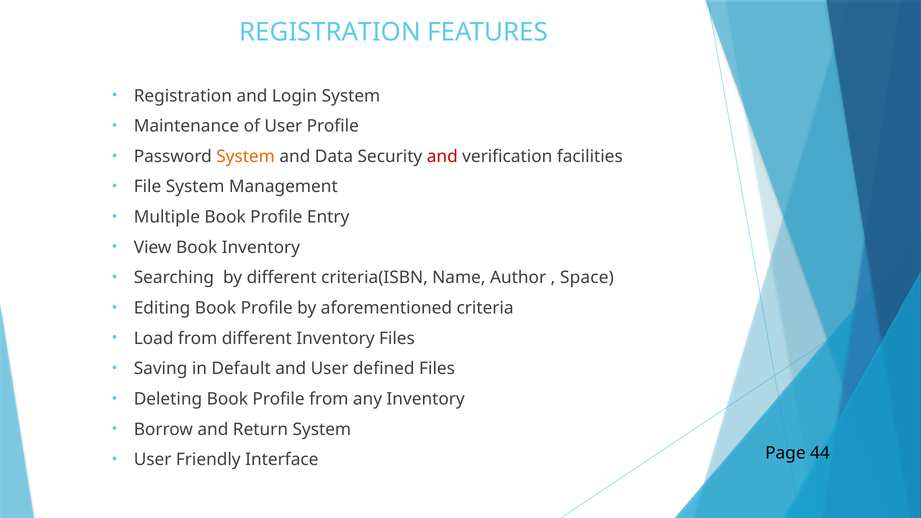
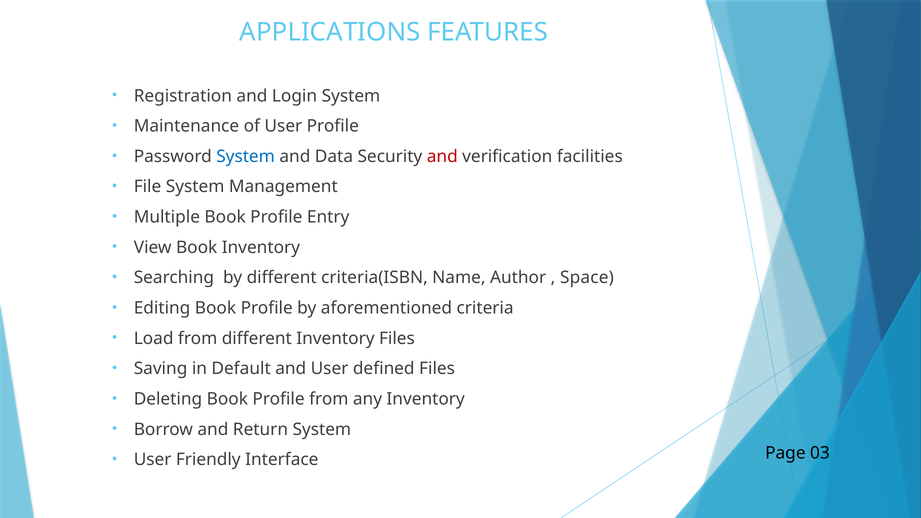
REGISTRATION: REGISTRATION -> APPLICATIONS (330, 32)
System colour: orange -> blue (246, 156)
44: 44 -> 03 (820, 453)
